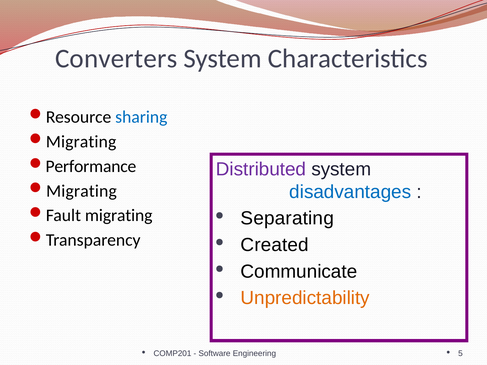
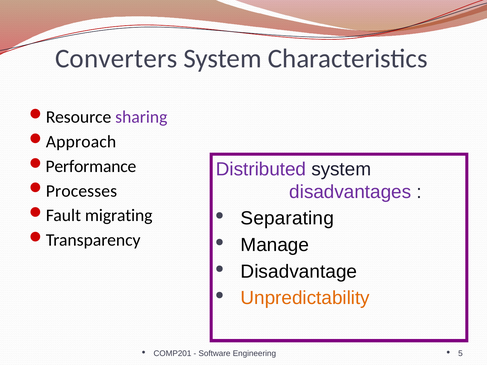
sharing colour: blue -> purple (141, 117)
Migrating: Migrating -> Approach (81, 142)
Migrating: Migrating -> Processes (81, 191)
disadvantages colour: blue -> purple (350, 192)
Created: Created -> Manage (275, 245)
Communicate: Communicate -> Disadvantage (299, 272)
